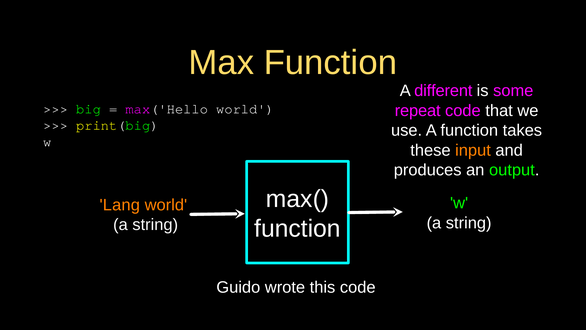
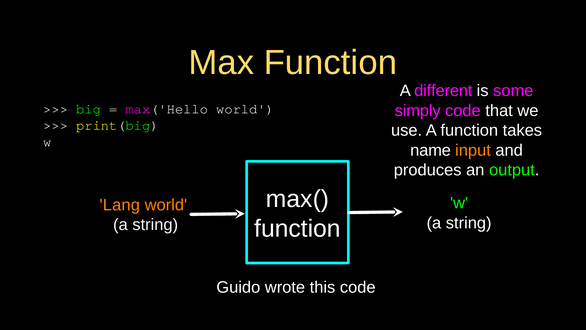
repeat: repeat -> simply (418, 111)
these: these -> name (431, 150)
